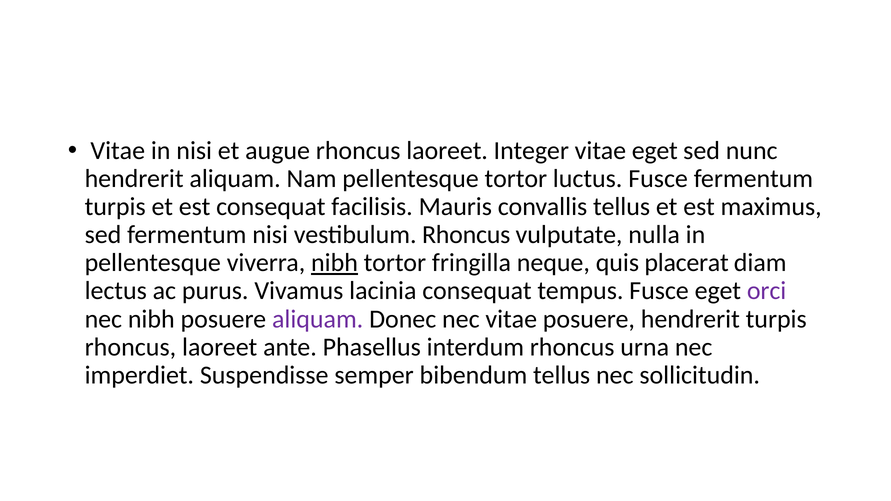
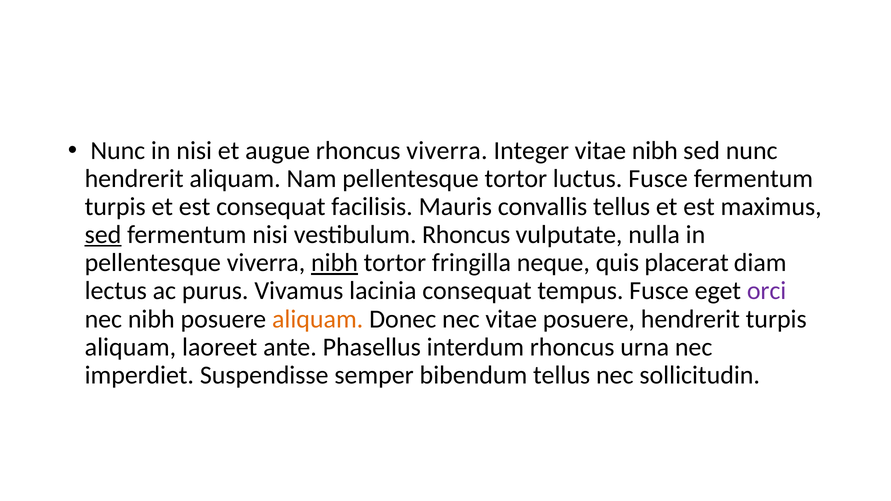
Vitae: Vitae -> Nunc (118, 151)
augue rhoncus laoreet: laoreet -> viverra (447, 151)
vitae eget: eget -> nibh (655, 151)
sed underline: none -> present (103, 235)
aliquam colour: purple -> orange (318, 319)
rhoncus: rhoncus -> aliquam (130, 347)
